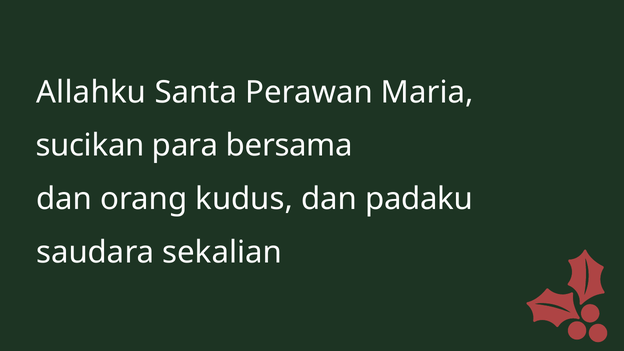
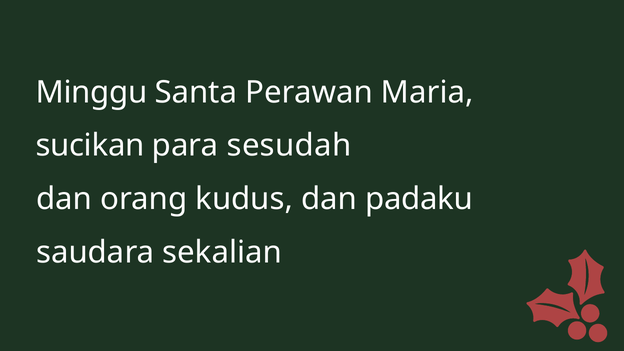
Allahku: Allahku -> Minggu (91, 92)
bersama: bersama -> sesudah (289, 146)
